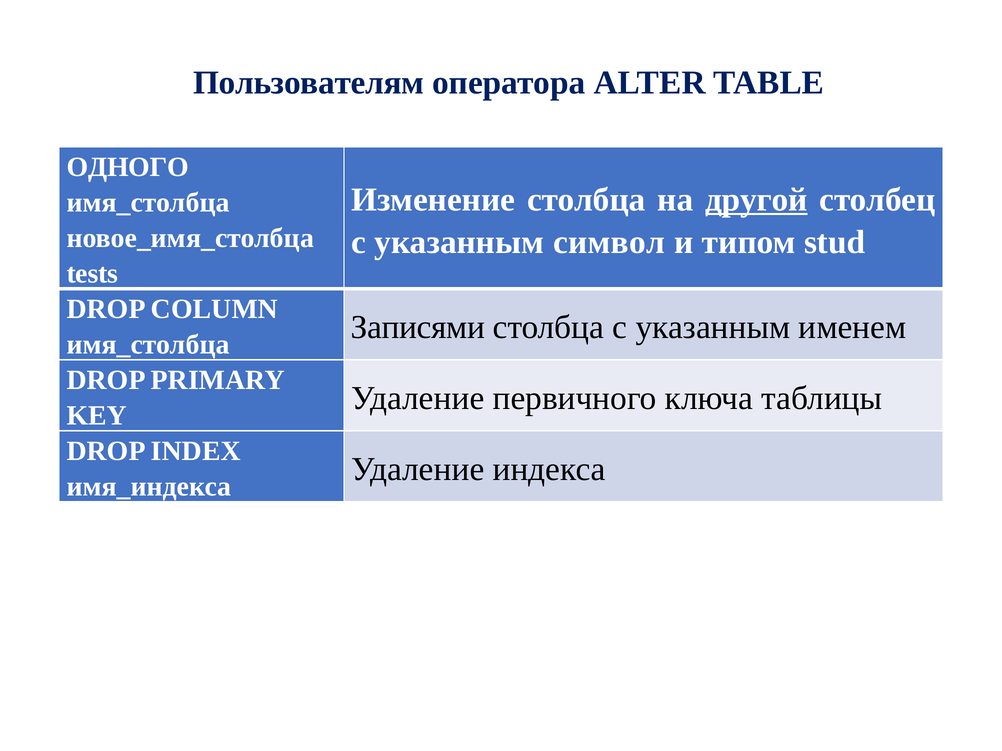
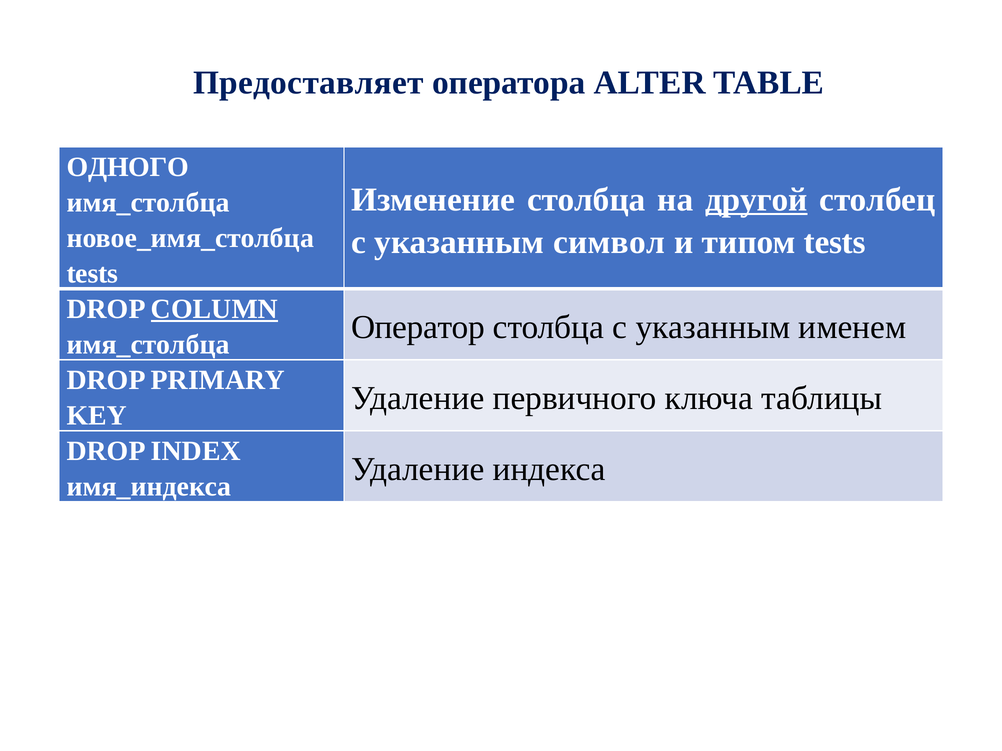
Пользователям: Пользователям -> Предоставляет (308, 83)
типом stud: stud -> tests (835, 242)
COLUMN underline: none -> present (214, 309)
Записями: Записями -> Оператор (418, 327)
